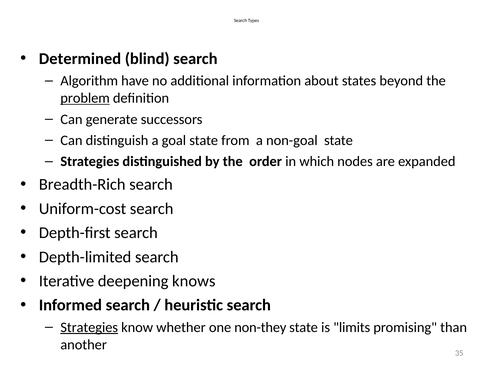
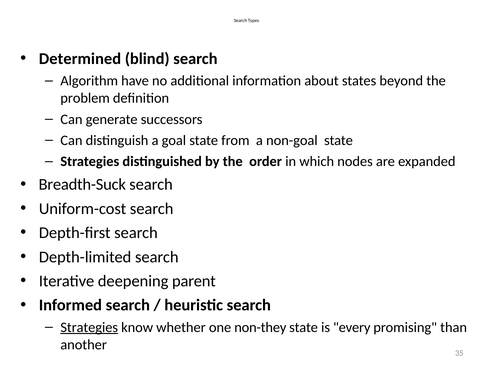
problem underline: present -> none (85, 98)
Breadth-Rich: Breadth-Rich -> Breadth-Suck (82, 184)
knows: knows -> parent (194, 281)
limits: limits -> every (352, 327)
